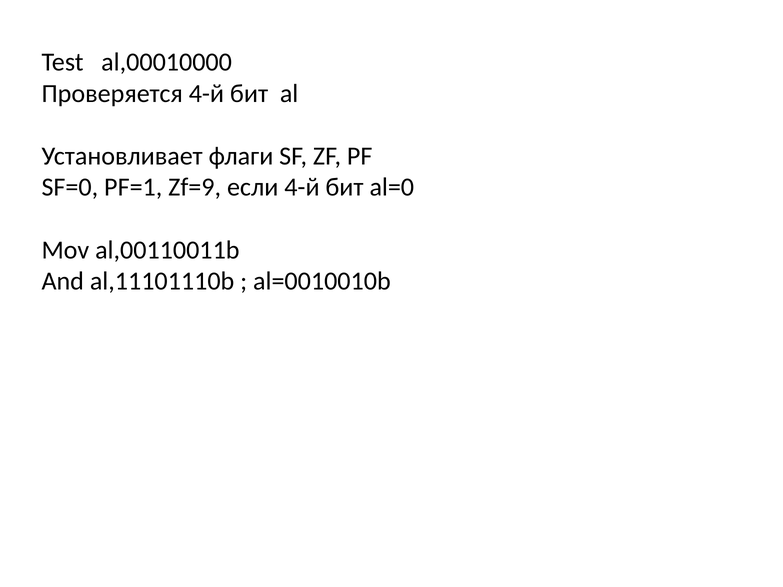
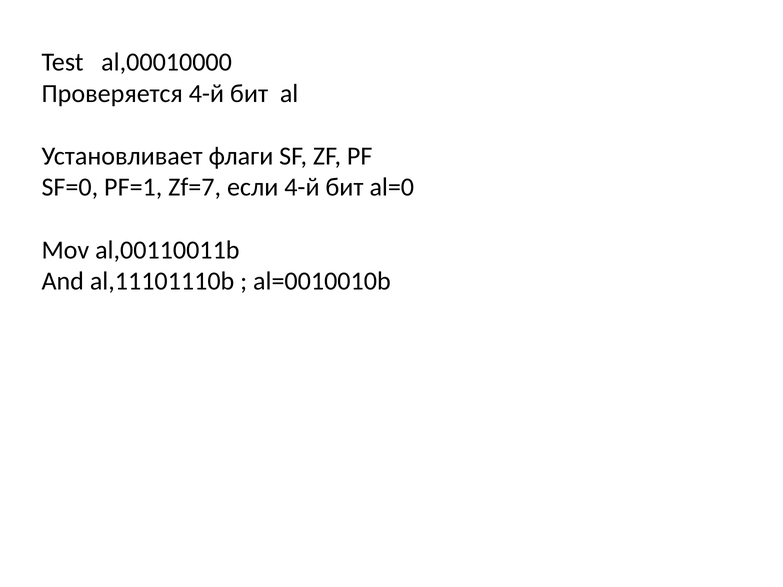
Zf=9: Zf=9 -> Zf=7 (195, 187)
